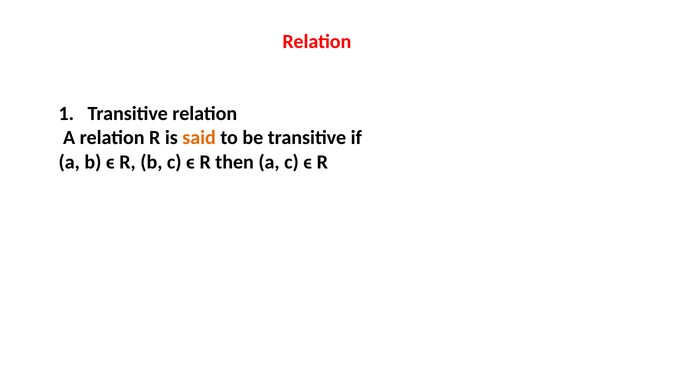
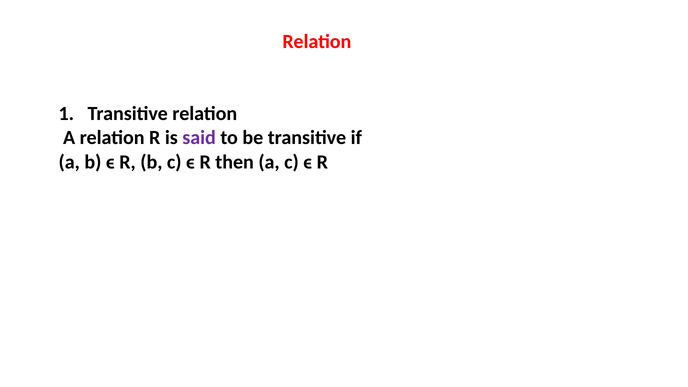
said colour: orange -> purple (199, 138)
